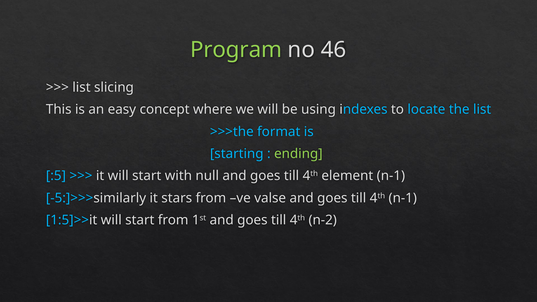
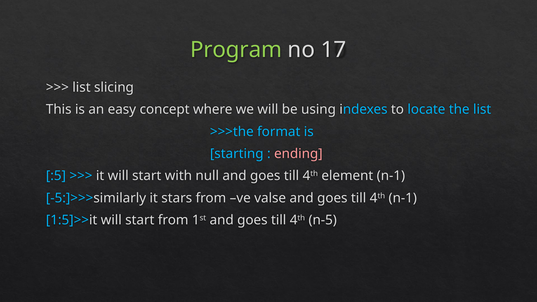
46: 46 -> 17 (334, 50)
ending colour: light green -> pink (298, 154)
n-2: n-2 -> n-5 (323, 220)
